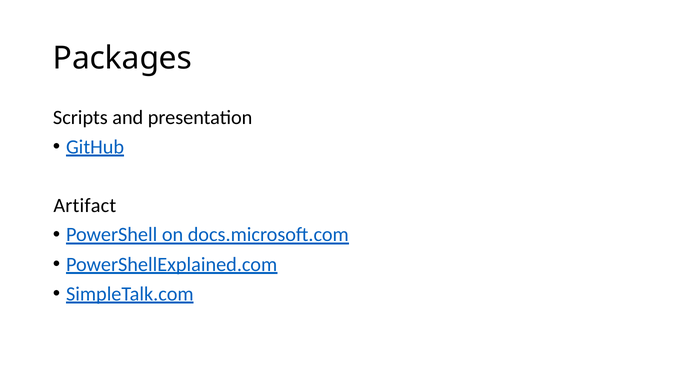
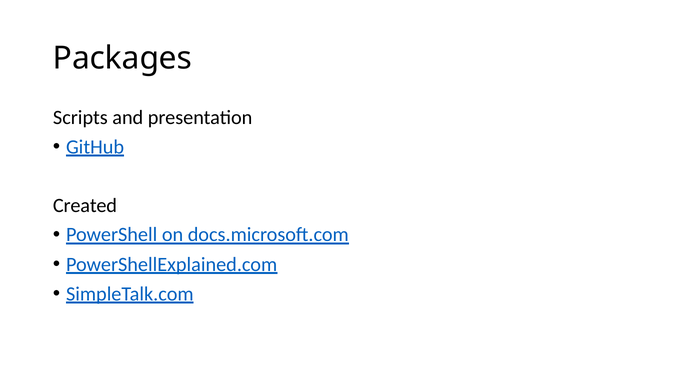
Artifact: Artifact -> Created (85, 205)
